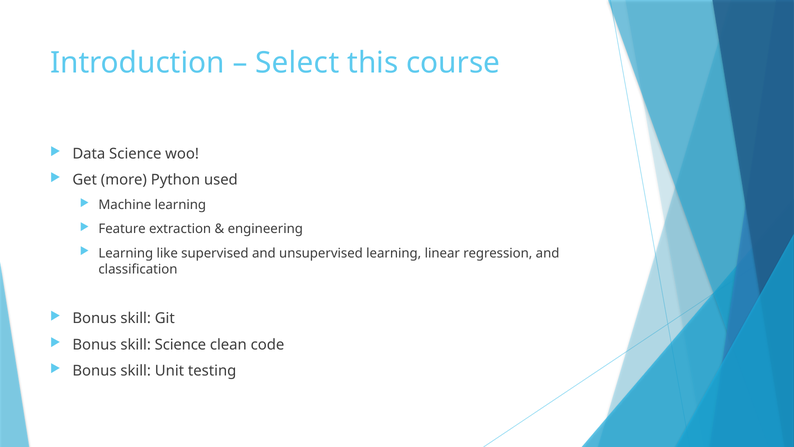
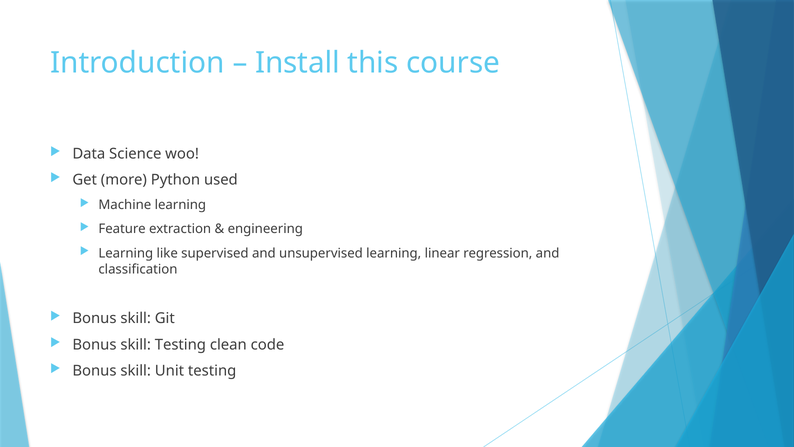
Select: Select -> Install (297, 63)
skill Science: Science -> Testing (180, 344)
